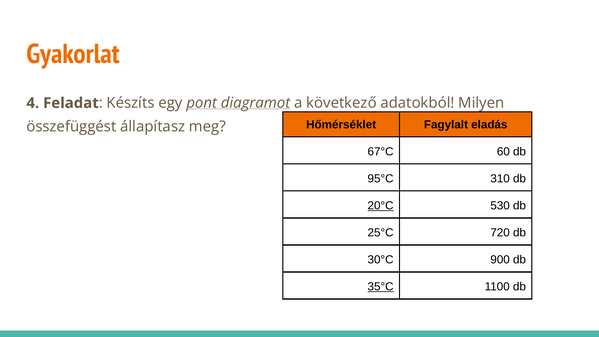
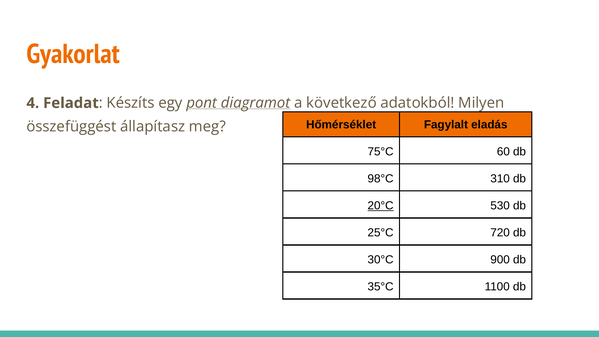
67°C: 67°C -> 75°C (381, 152)
95°C: 95°C -> 98°C (381, 179)
35°C underline: present -> none (381, 287)
